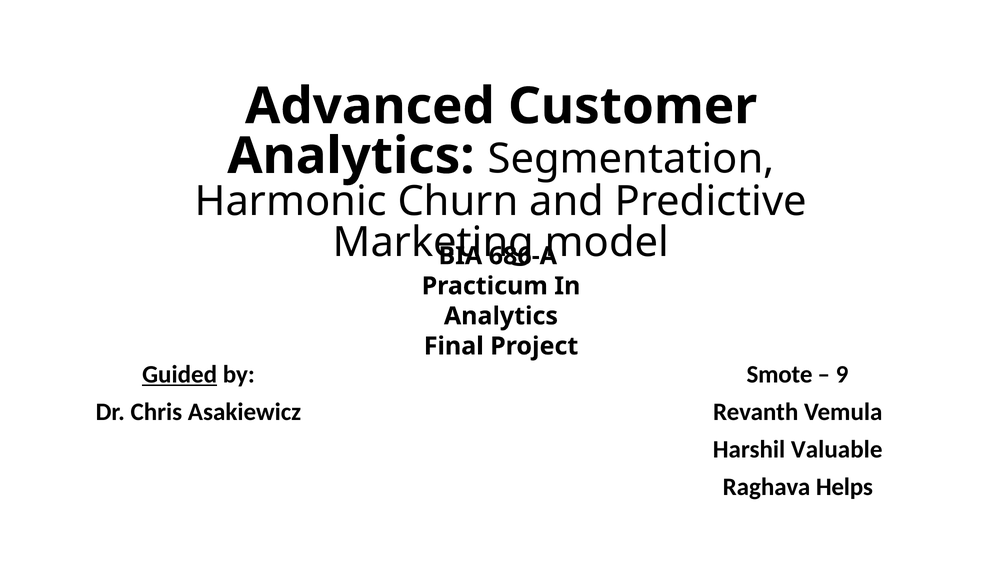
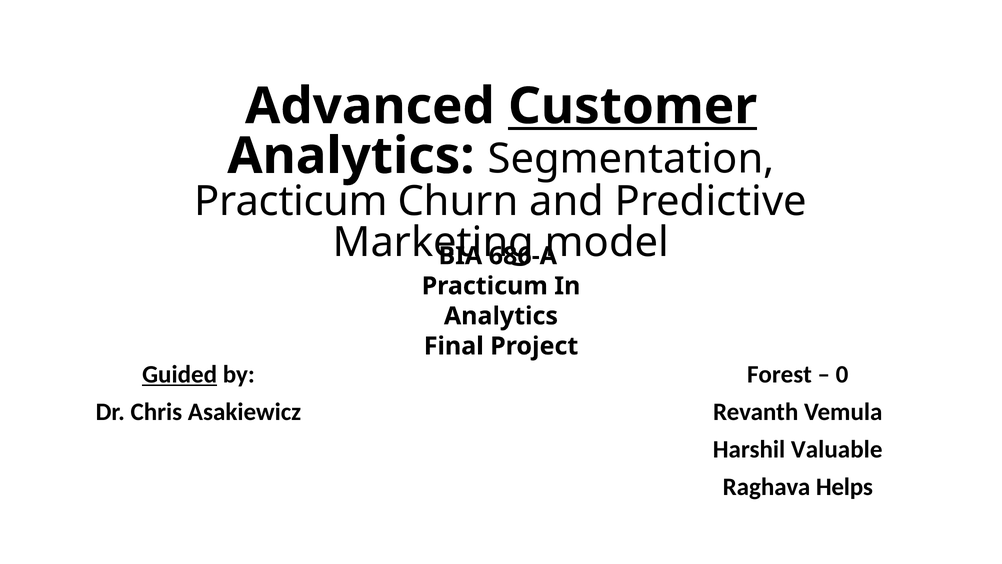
Customer underline: none -> present (633, 106)
Harmonic: Harmonic -> Practicum (291, 201)
Smote: Smote -> Forest (779, 374)
9: 9 -> 0 (842, 374)
